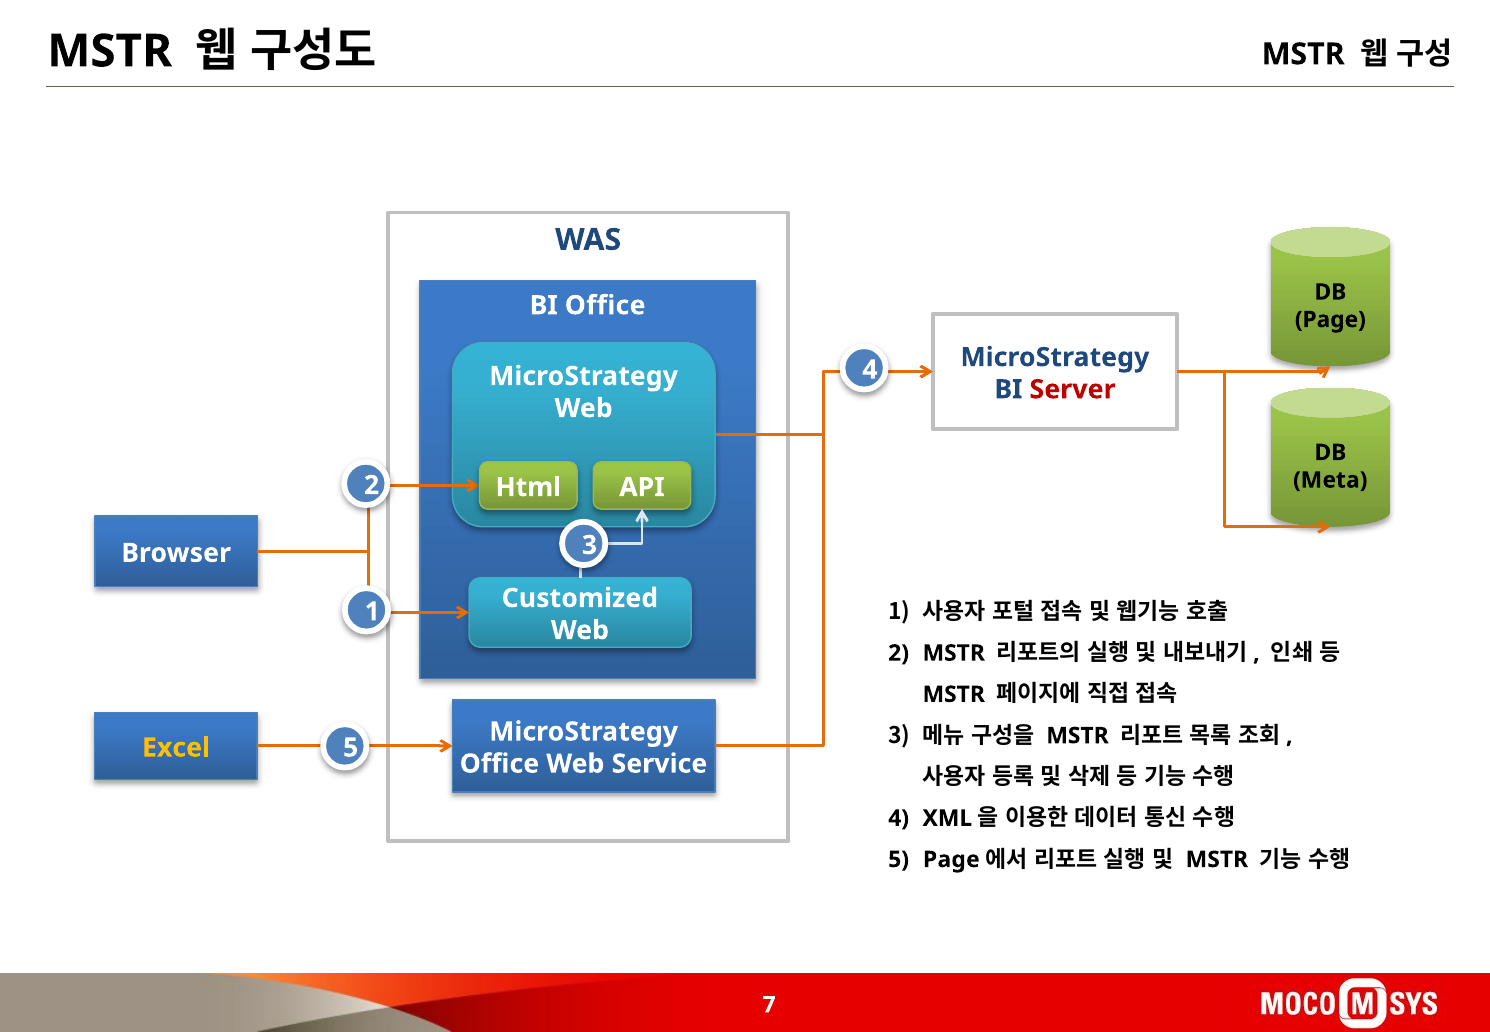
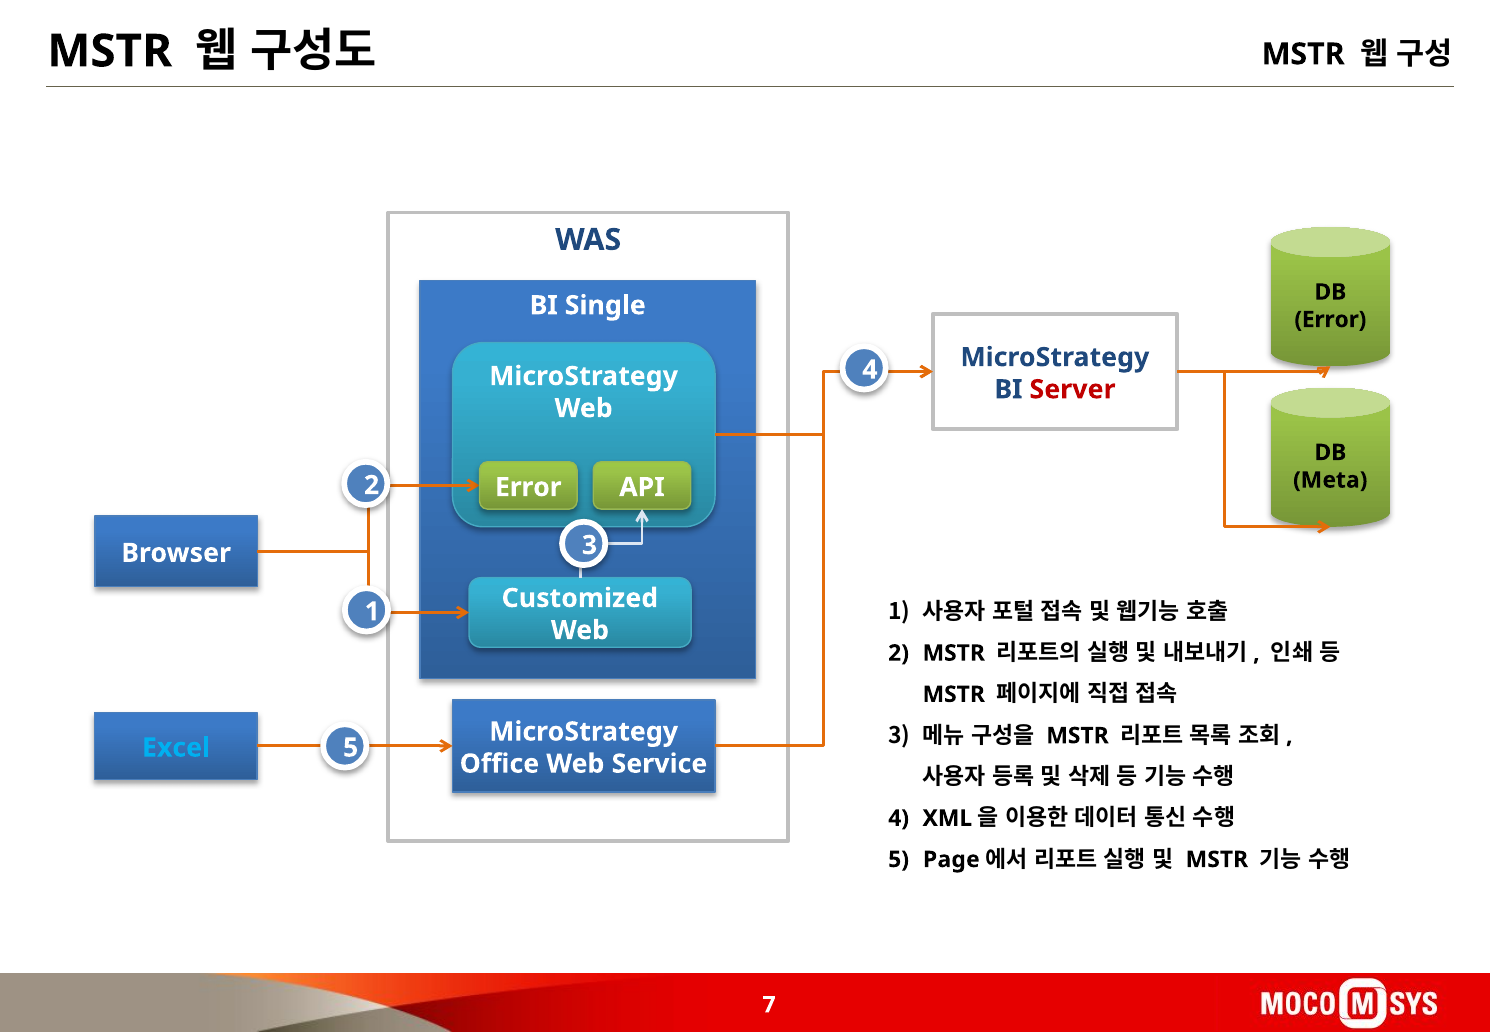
BI Office: Office -> Single (605, 305)
Page: Page -> Error (1330, 320)
Html: Html -> Error (528, 487)
Excel colour: yellow -> light blue (176, 748)
